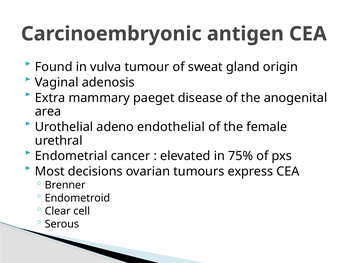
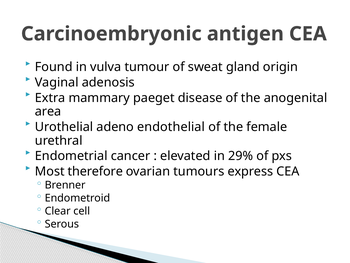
75%: 75% -> 29% (241, 156)
decisions: decisions -> therefore (95, 171)
